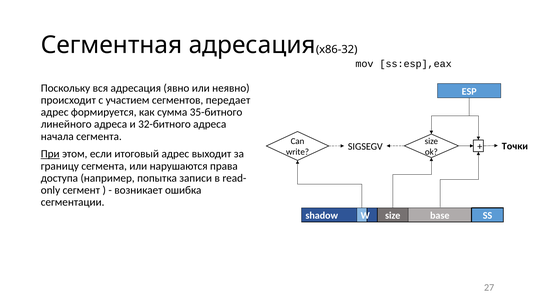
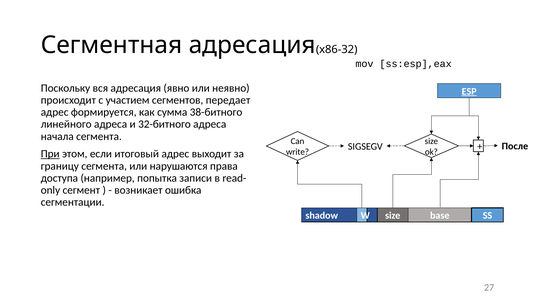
ESP underline: none -> present (469, 91)
35-битного: 35-битного -> 38-битного (216, 112)
Точки: Точки -> После (515, 146)
